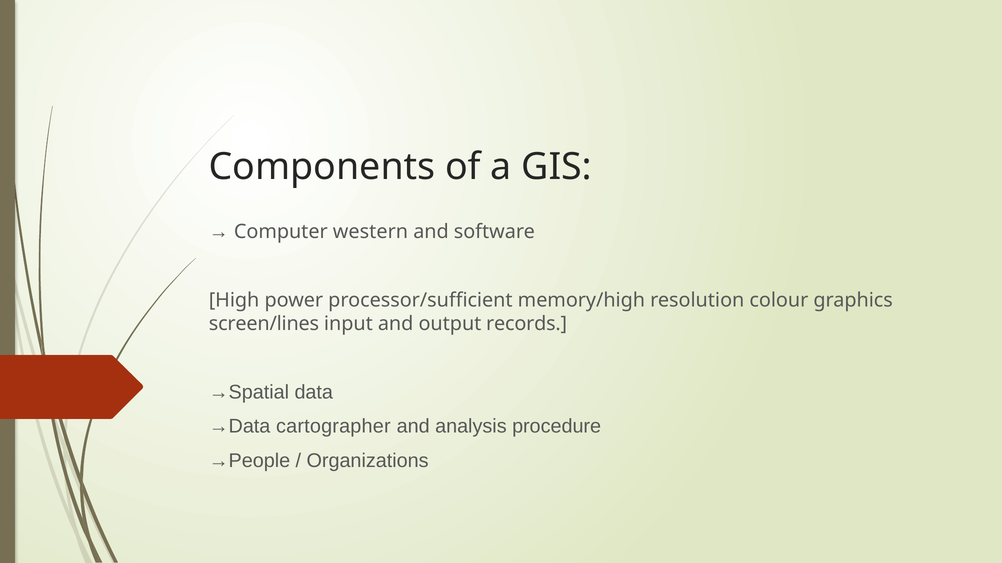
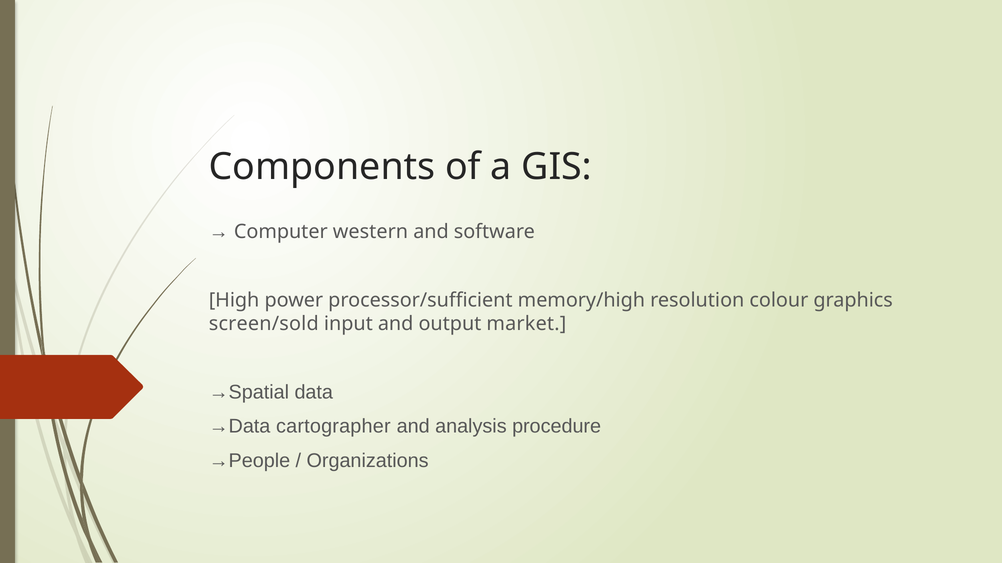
screen/lines: screen/lines -> screen/sold (264, 324)
records: records -> market (526, 324)
